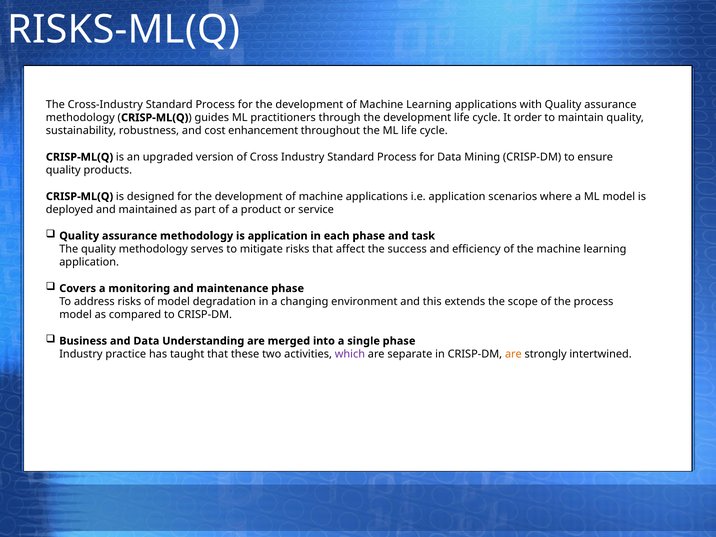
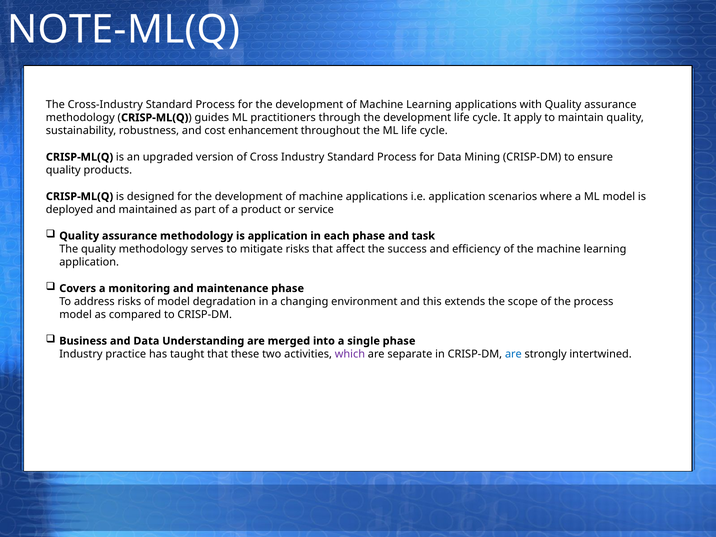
RISKS-ML(Q: RISKS-ML(Q -> NOTE-ML(Q (124, 30)
order: order -> apply (528, 118)
are colour: orange -> blue (513, 354)
